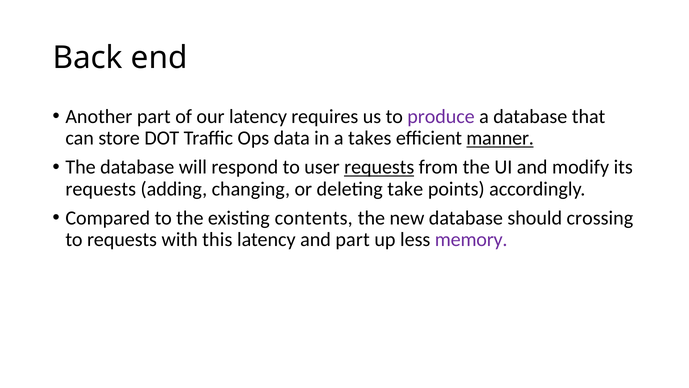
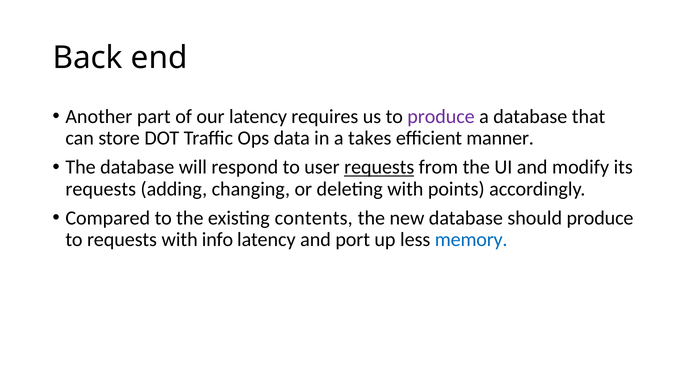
manner underline: present -> none (500, 138)
deleting take: take -> with (405, 189)
should crossing: crossing -> produce (600, 218)
this: this -> info (217, 239)
and part: part -> port (353, 239)
memory colour: purple -> blue (471, 239)
